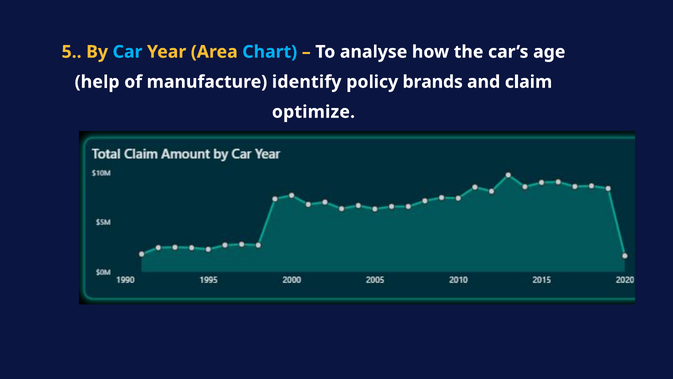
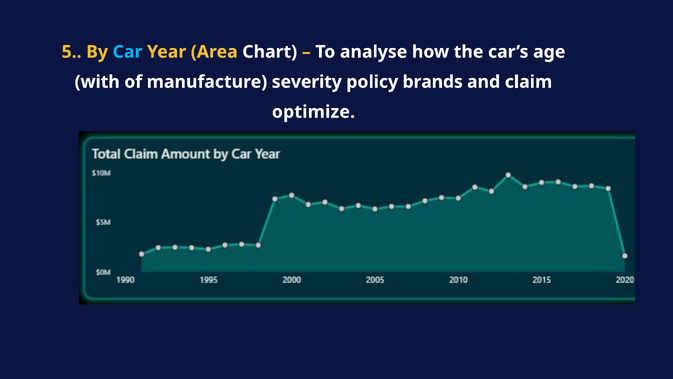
Chart colour: light blue -> white (270, 52)
help: help -> with (97, 82)
identify: identify -> severity (307, 82)
